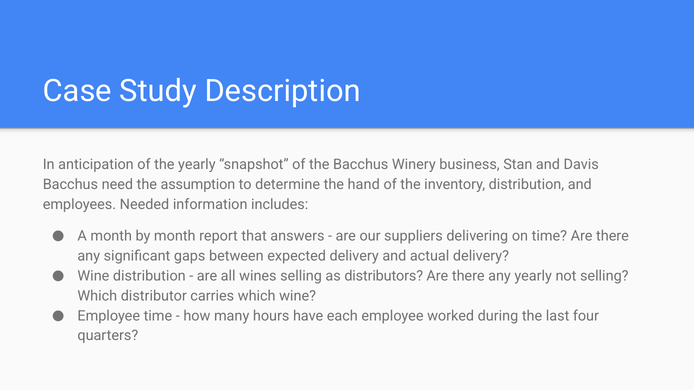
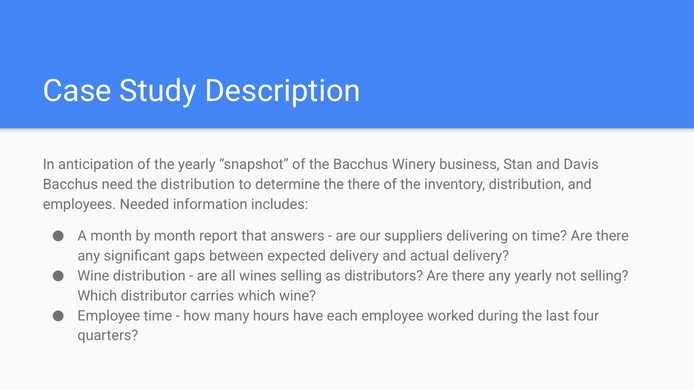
the assumption: assumption -> distribution (198, 185)
the hand: hand -> there (364, 185)
